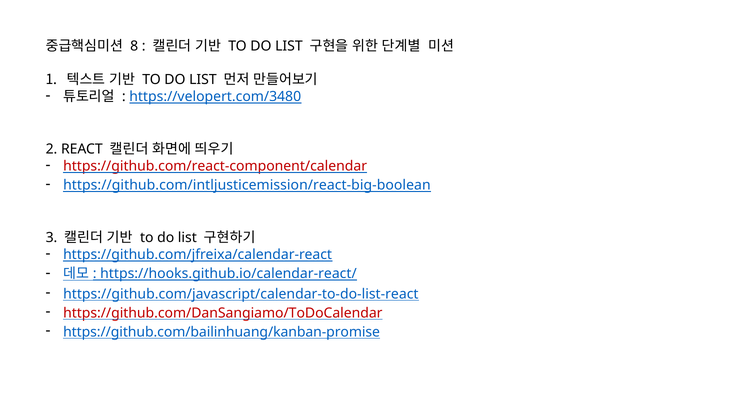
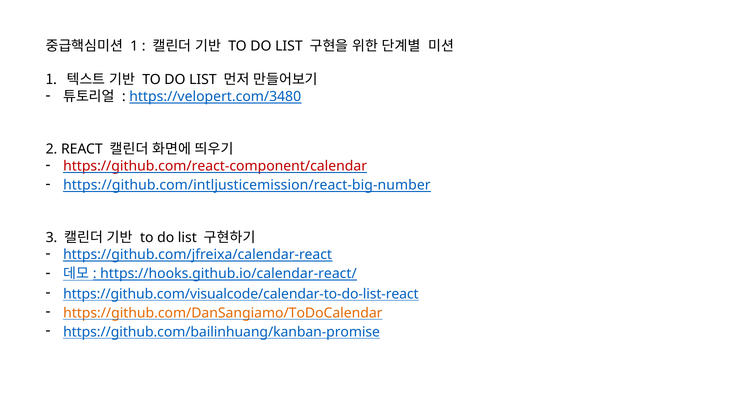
8: 8 -> 1 (134, 46)
https://github.com/intljusticemission/react-big-boolean: https://github.com/intljusticemission/react-big-boolean -> https://github.com/intljusticemission/react-big-number (247, 185)
https://github.com/javascript/calendar-to-do-list-react: https://github.com/javascript/calendar-to-do-list-react -> https://github.com/visualcode/calendar-to-do-list-react (241, 294)
https://github.com/DanSangiamo/ToDoCalendar colour: red -> orange (223, 313)
